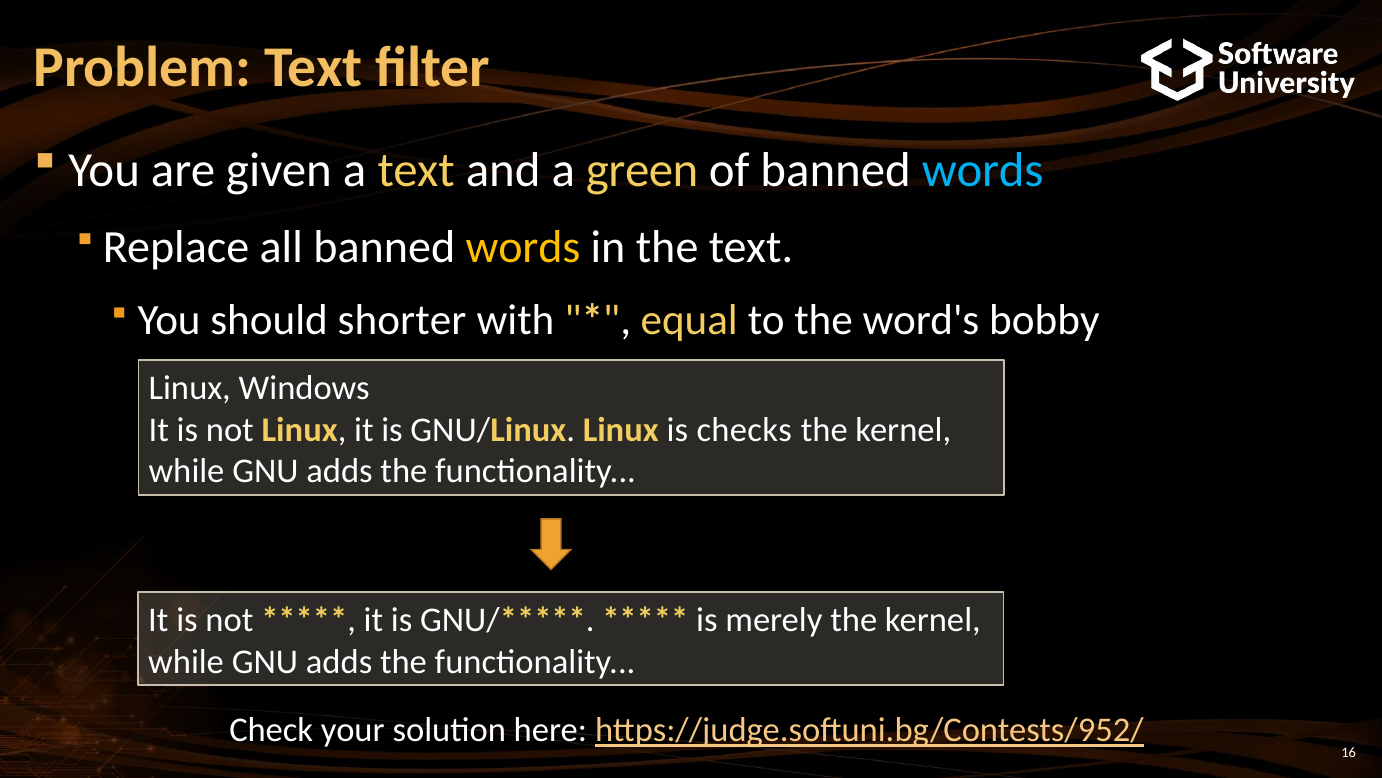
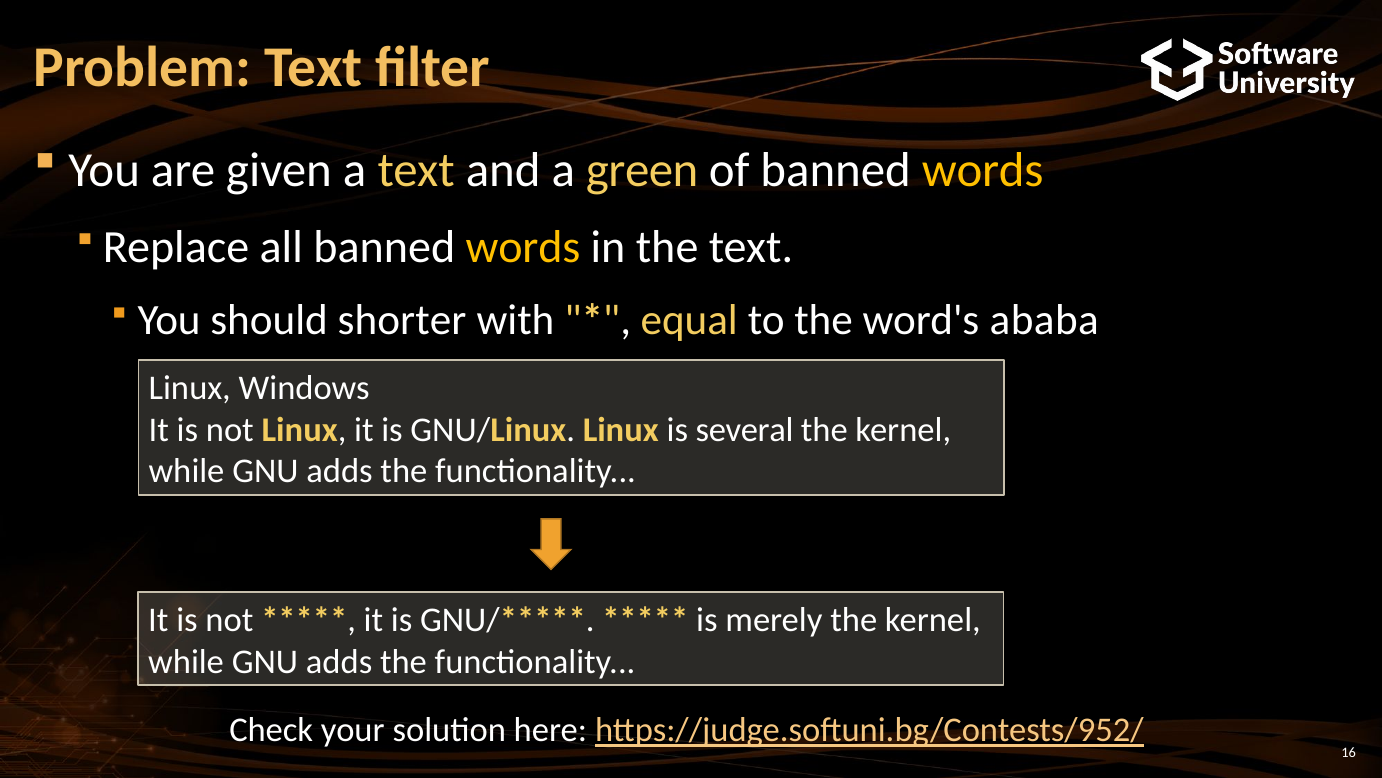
words colour: light blue -> yellow (983, 170)
bobby: bobby -> ababa (1044, 320)
checks: checks -> several (745, 430)
